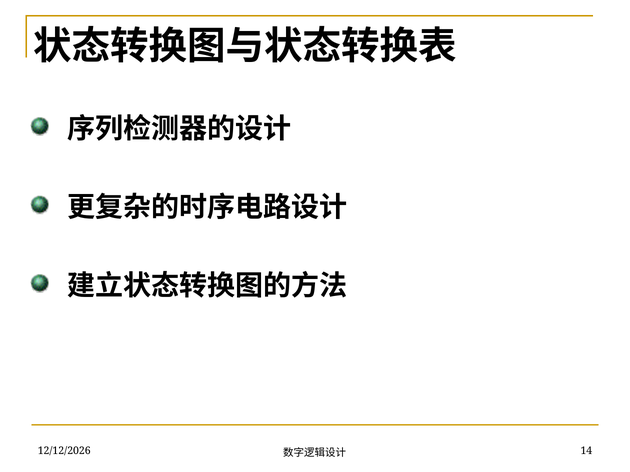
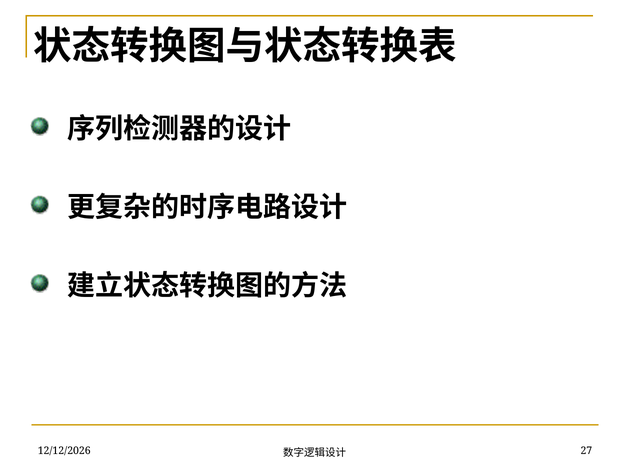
14: 14 -> 27 (586, 451)
